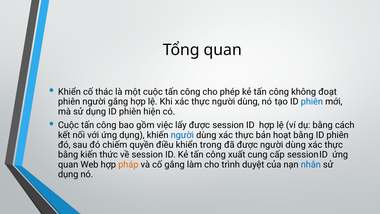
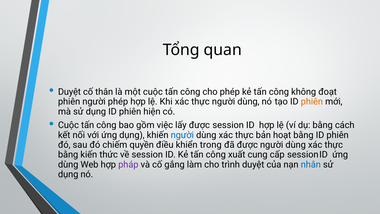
Khiển: Khiển -> Duyệt (69, 92)
thác: thác -> thân (104, 92)
người gắng: gắng -> phép (118, 102)
phiên colour: blue -> orange (312, 102)
quan: quan -> dùng (68, 164)
pháp colour: orange -> purple (128, 164)
